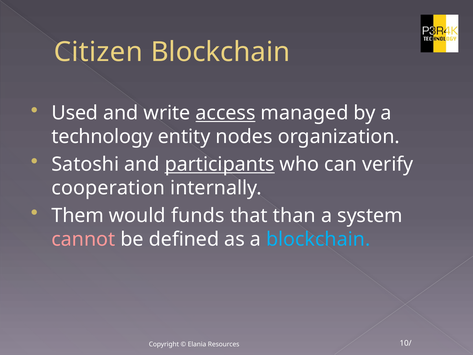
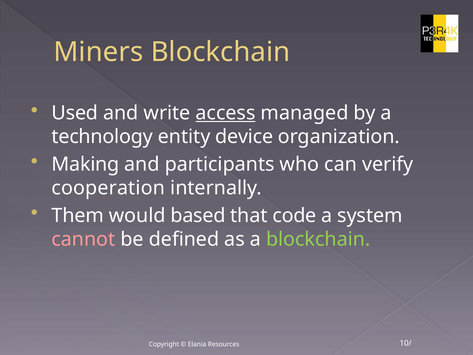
Citizen: Citizen -> Miners (98, 52)
nodes: nodes -> device (244, 137)
Satoshi: Satoshi -> Making (85, 164)
participants underline: present -> none (220, 164)
funds: funds -> based (198, 215)
than: than -> code (294, 215)
blockchain colour: light blue -> light green (318, 239)
